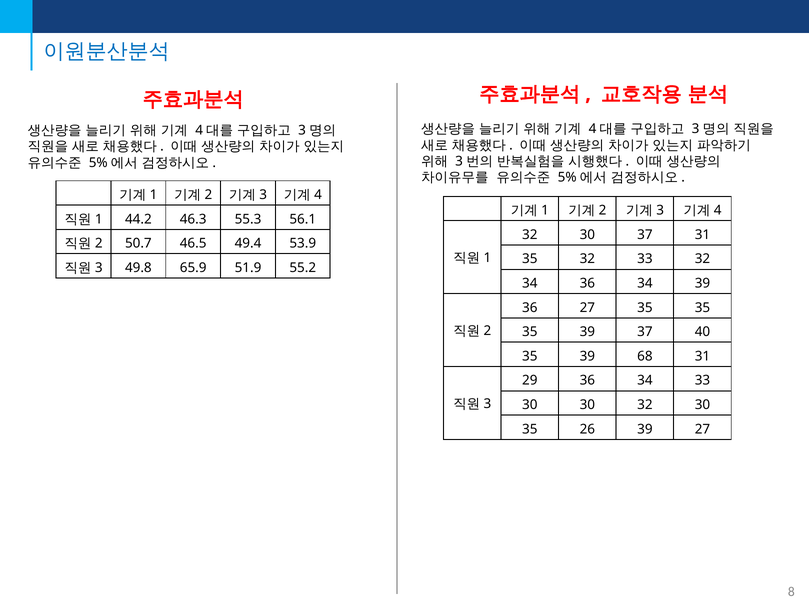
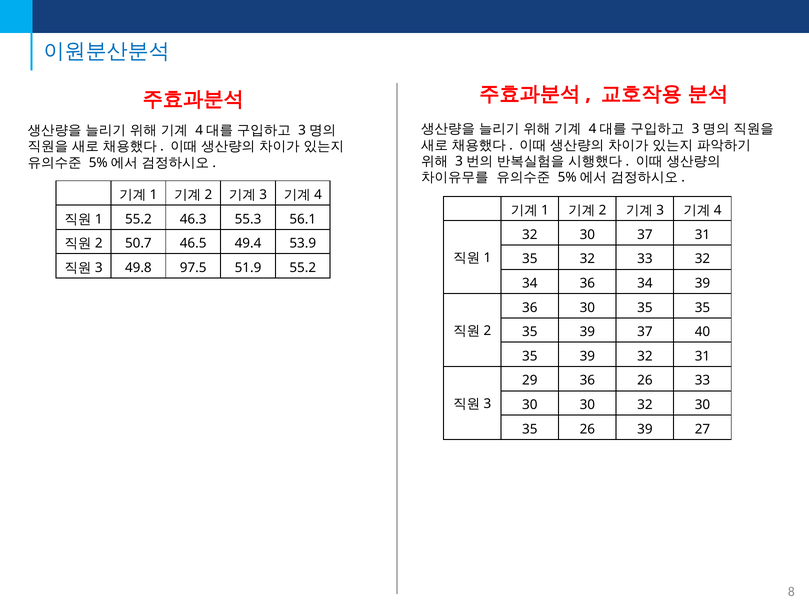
44.2: 44.2 -> 55.2 (138, 219)
65.9: 65.9 -> 97.5 (193, 268)
36 27: 27 -> 30 (587, 307)
39 68: 68 -> 32 (645, 356)
29 36 34: 34 -> 26 (645, 380)
